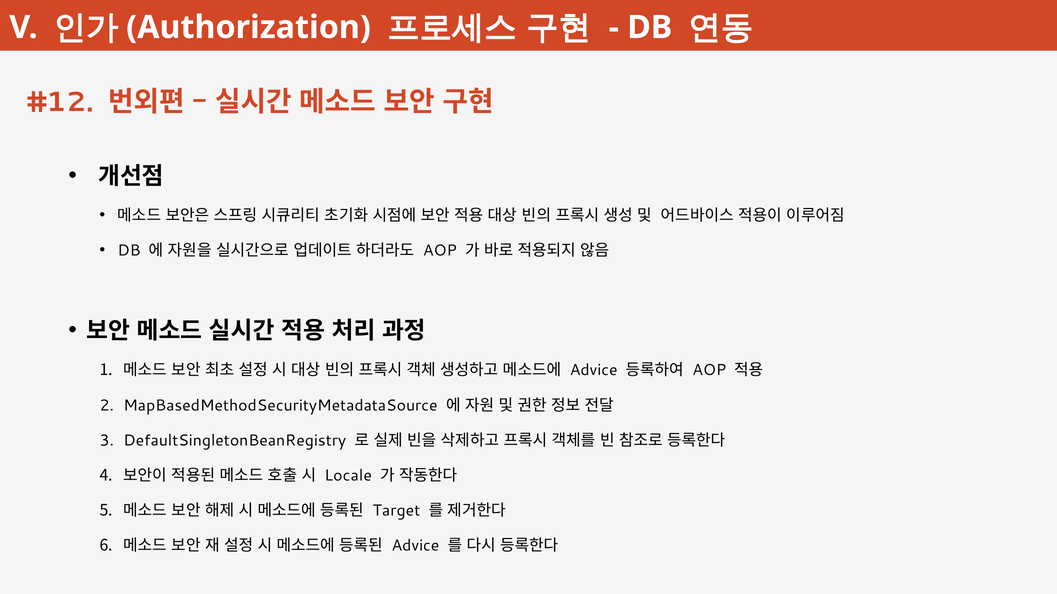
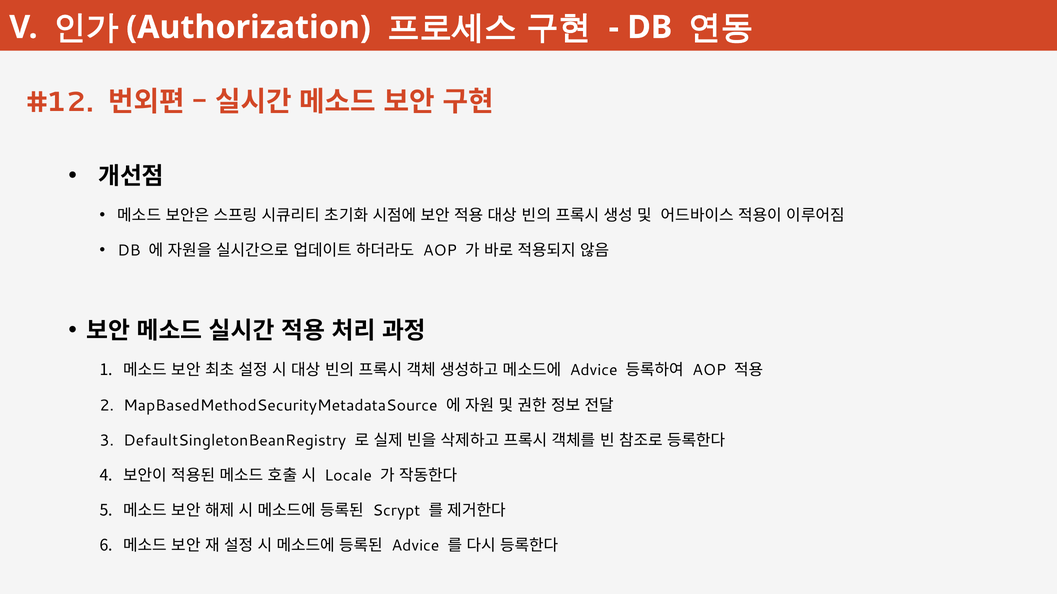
Target: Target -> Scrypt (396, 511)
